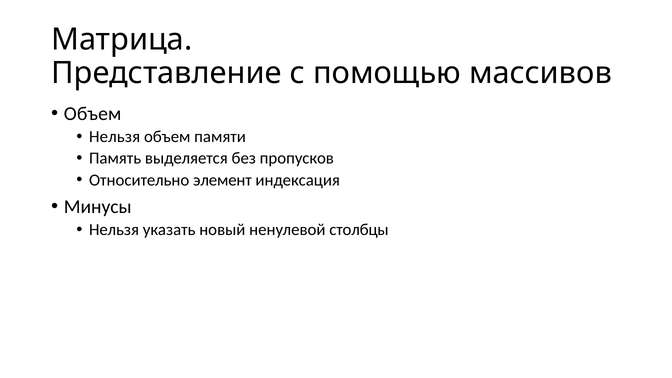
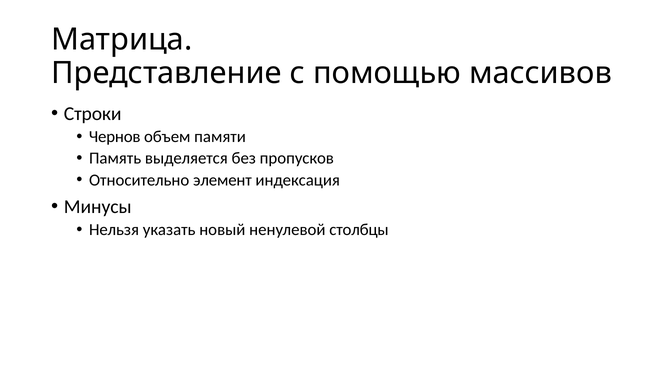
Объем: Объем -> Строки (93, 114)
Нельзя: Нельзя -> Чернов (115, 137)
